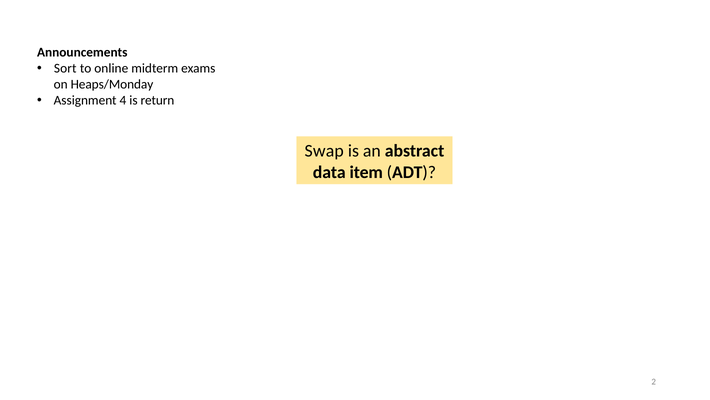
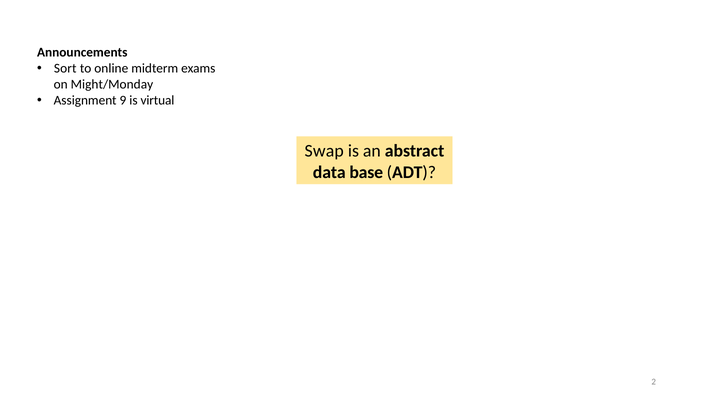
Heaps/Monday: Heaps/Monday -> Might/Monday (112, 84)
4: 4 -> 9 (123, 100)
return: return -> virtual (157, 100)
item: item -> base (366, 172)
